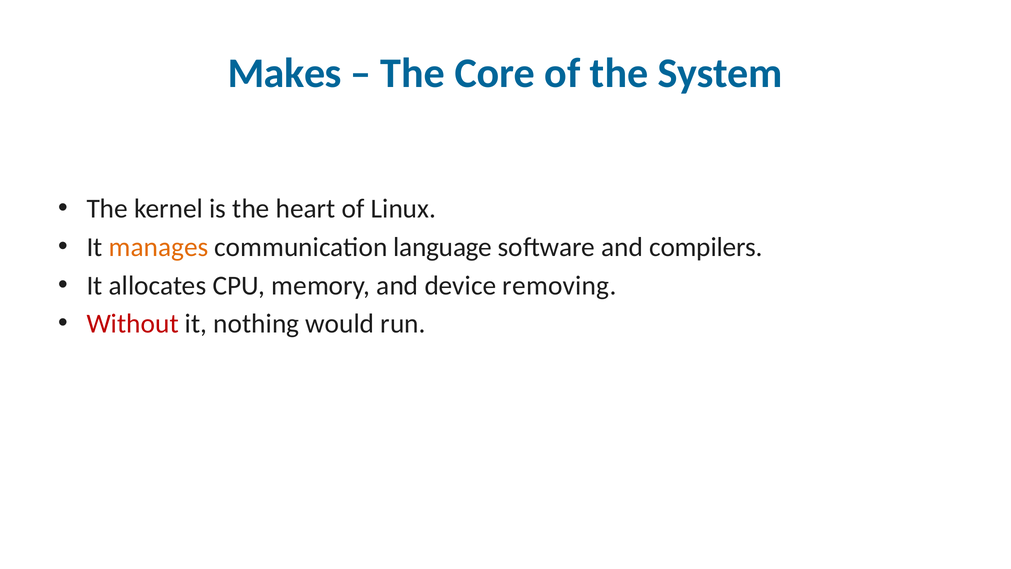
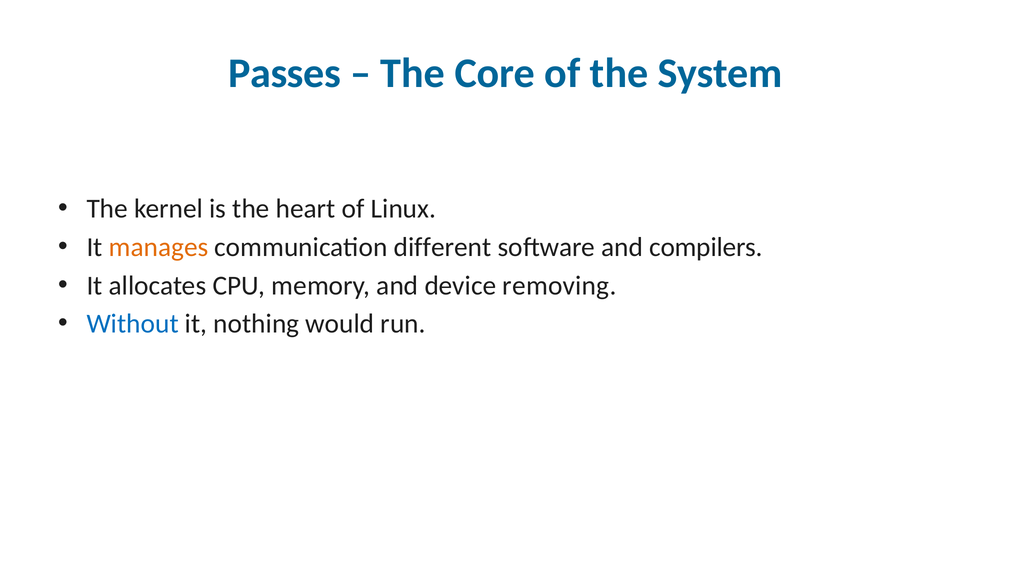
Makes: Makes -> Passes (285, 73)
language: language -> different (443, 247)
Without colour: red -> blue (133, 324)
